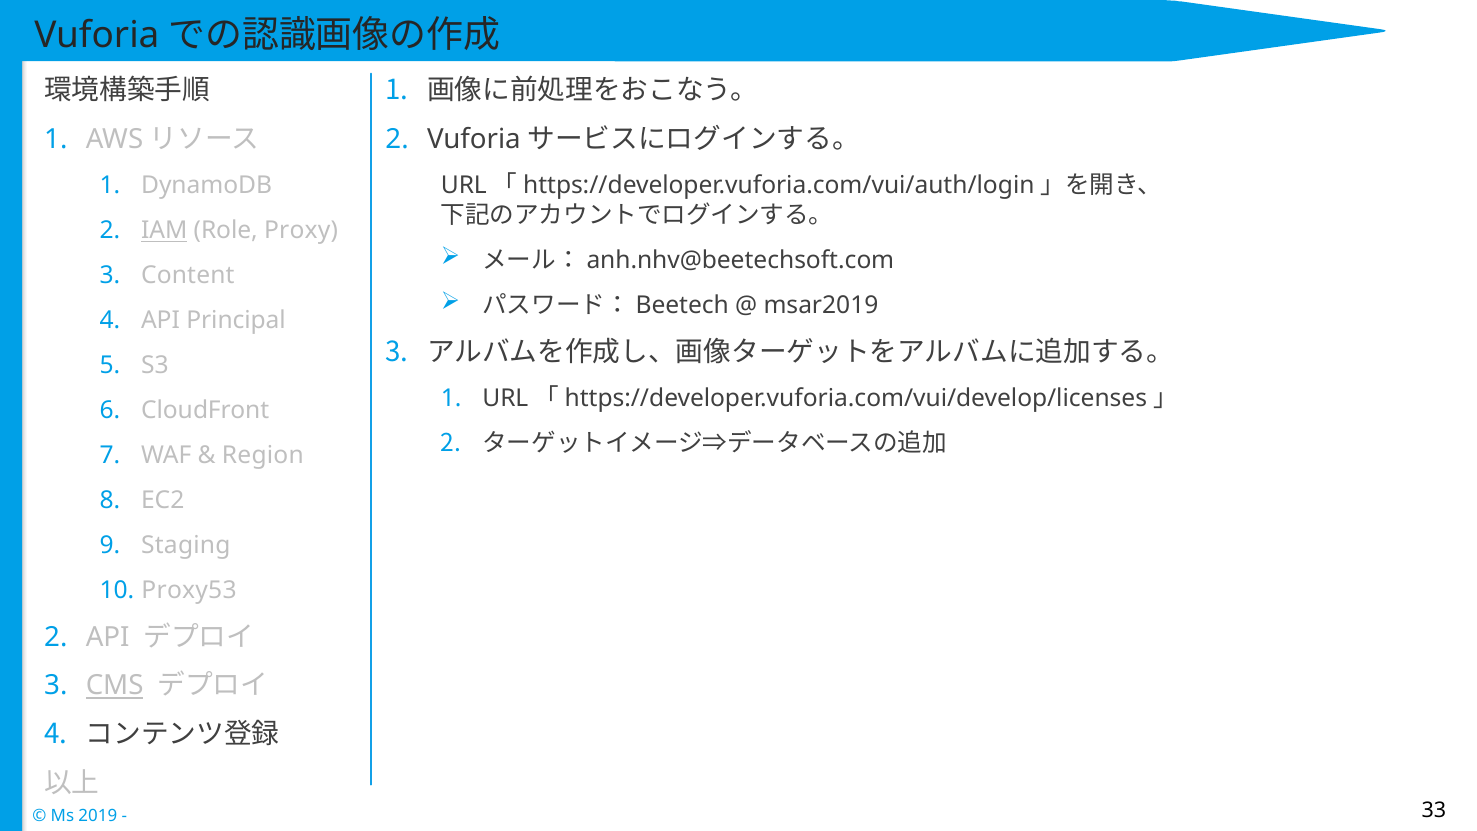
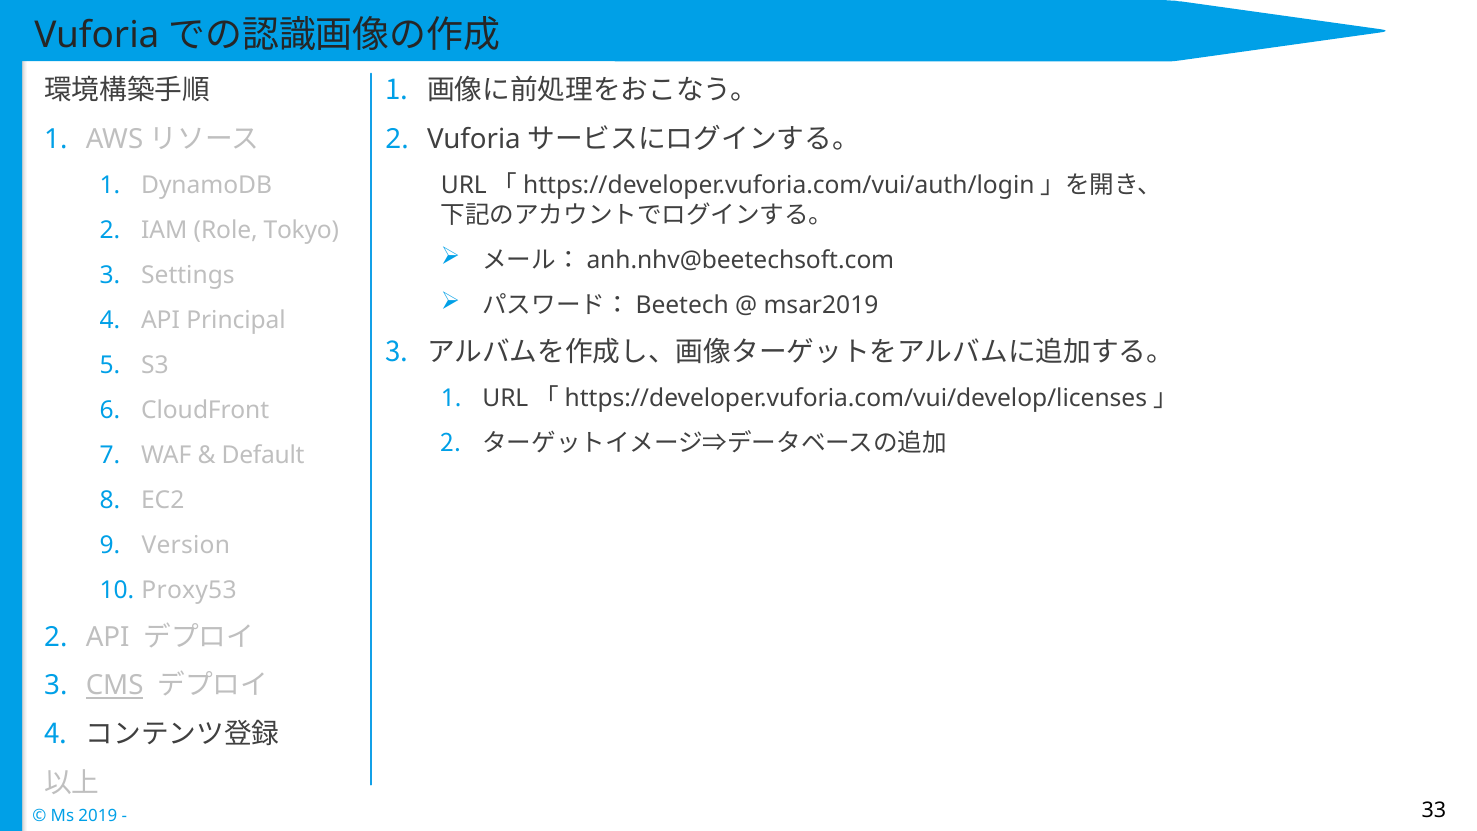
IAM underline: present -> none (164, 231)
Proxy: Proxy -> Tokyo (301, 231)
Content: Content -> Settings (188, 276)
Region: Region -> Default (263, 455)
Staging: Staging -> Version (186, 545)
